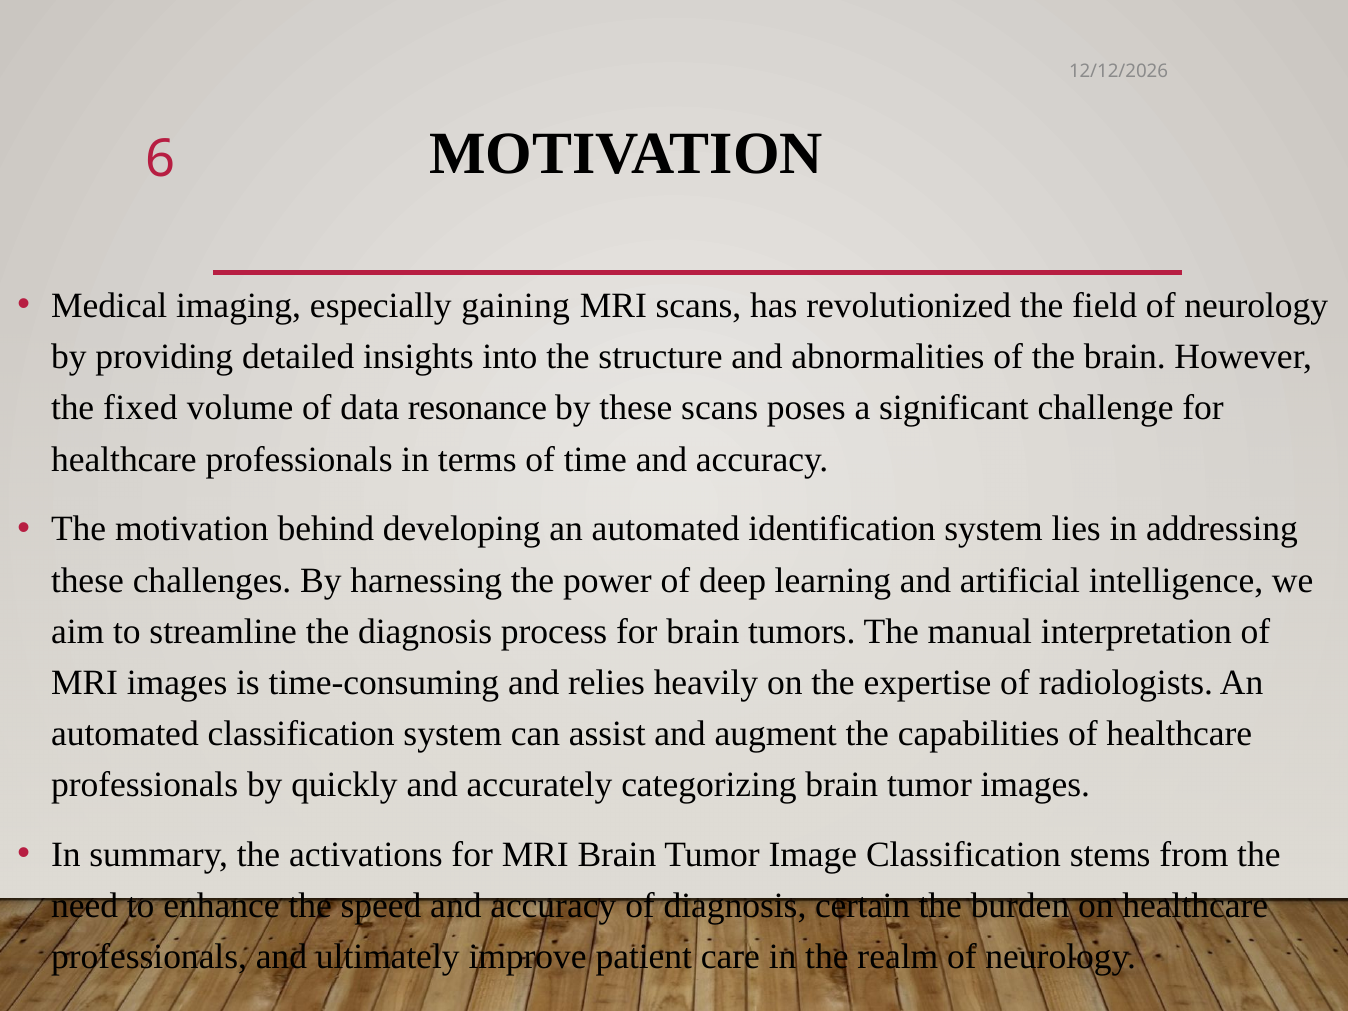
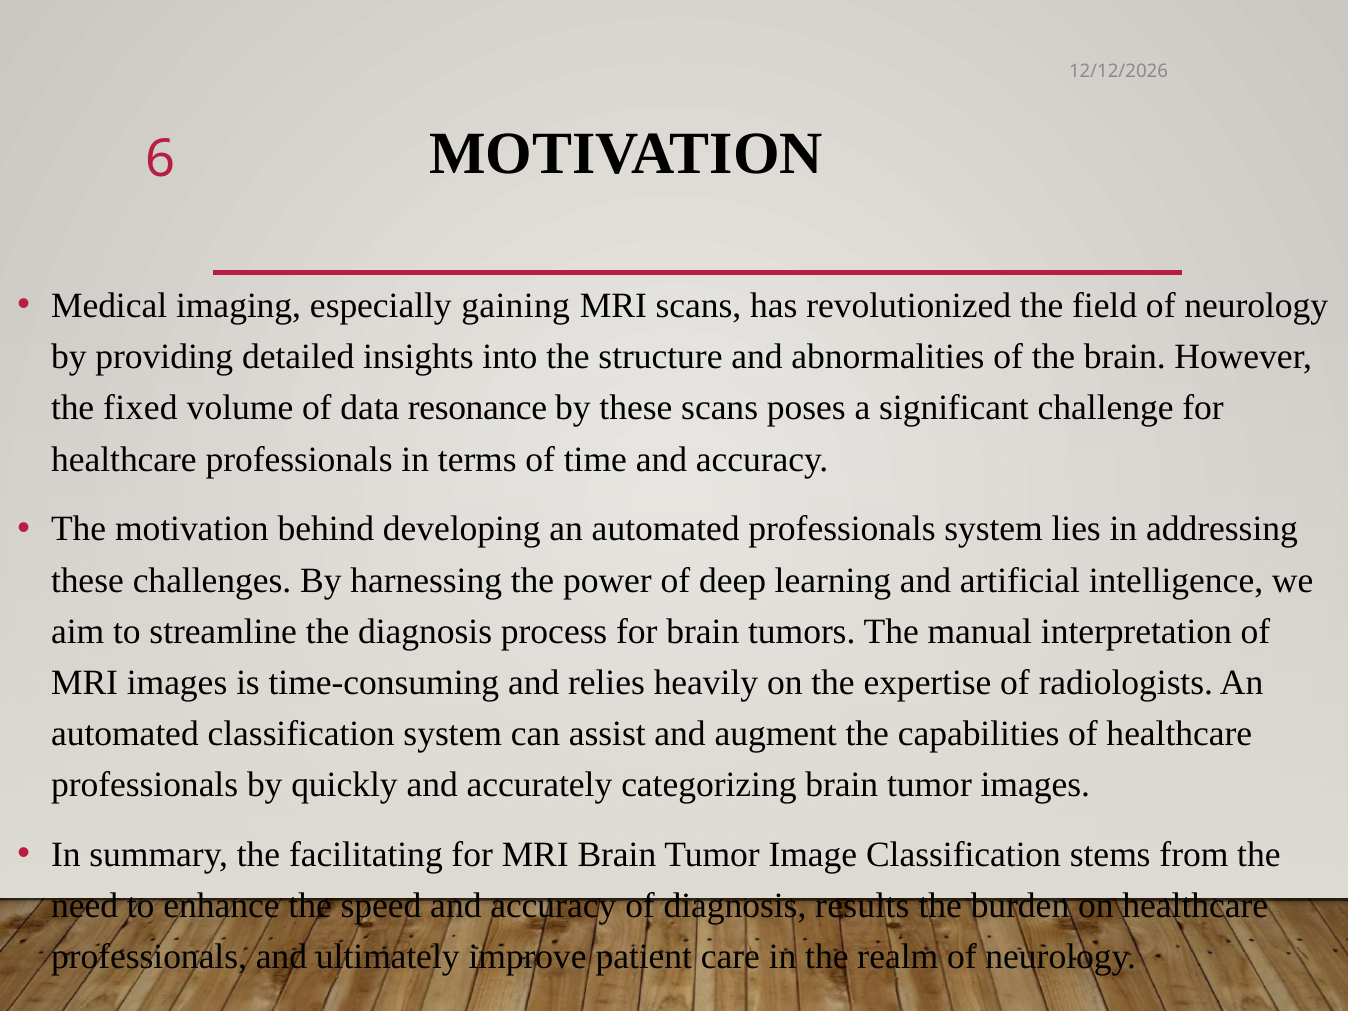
automated identification: identification -> professionals (842, 529)
activations: activations -> facilitating (366, 855)
certain: certain -> results (862, 906)
